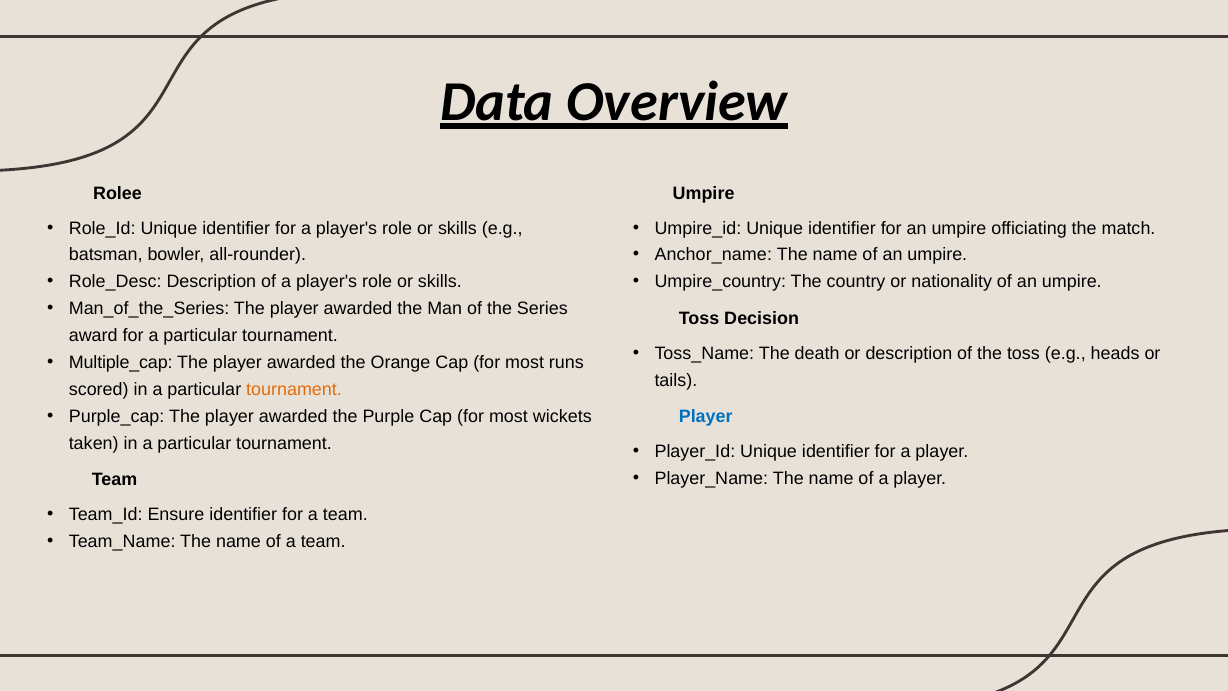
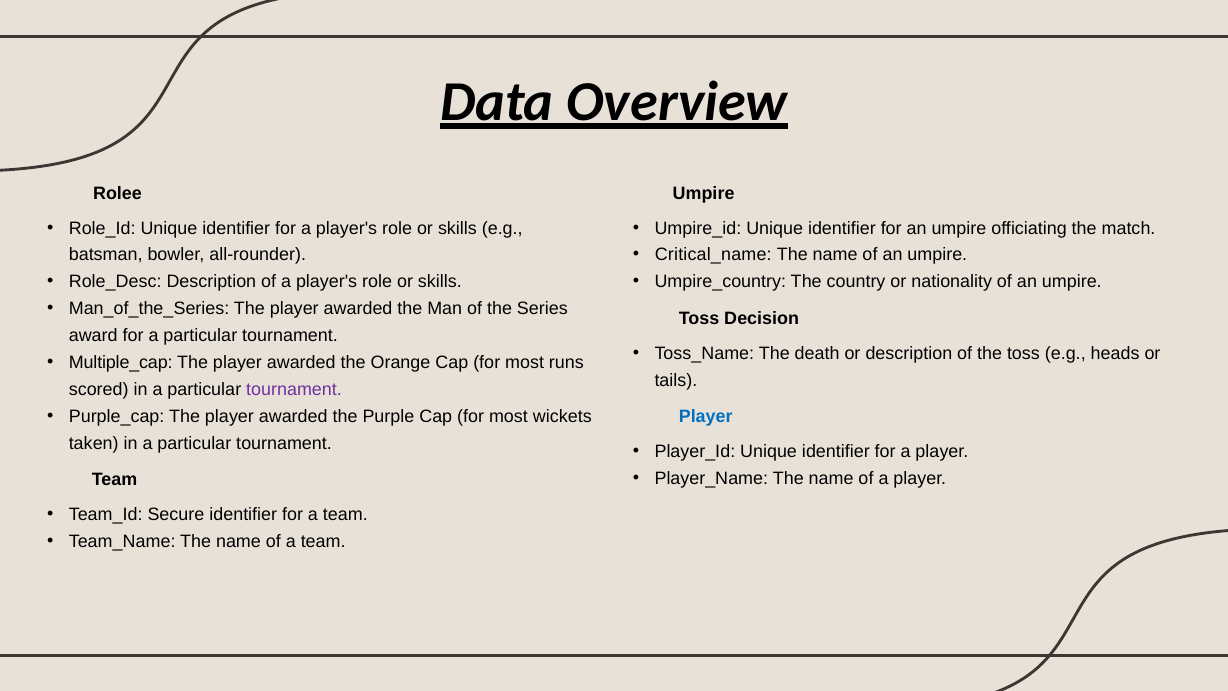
Anchor_name: Anchor_name -> Critical_name (713, 255)
tournament colour: orange -> purple (294, 389)
Ensure: Ensure -> Secure (176, 514)
